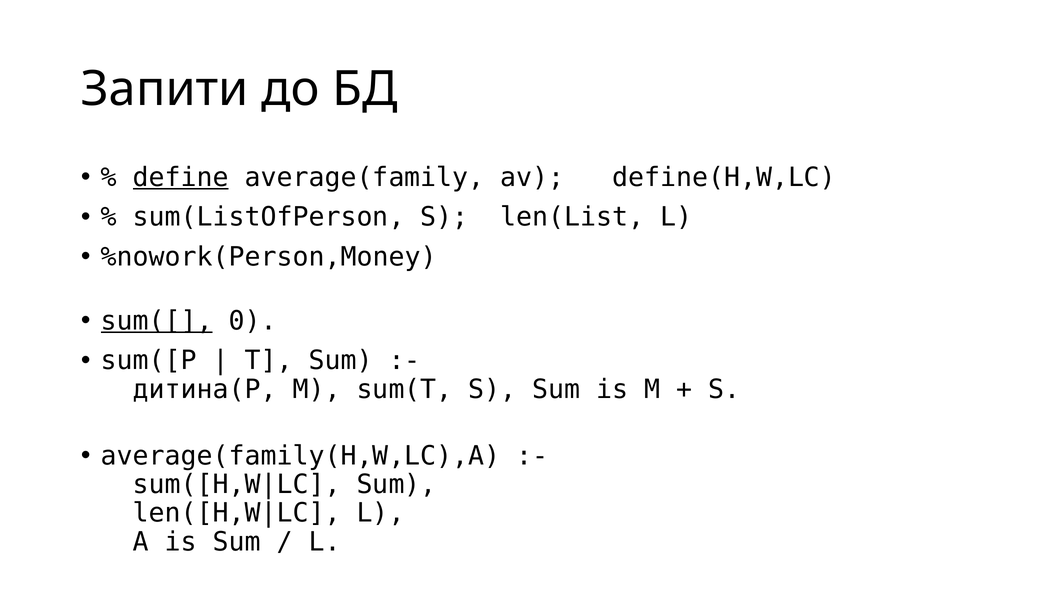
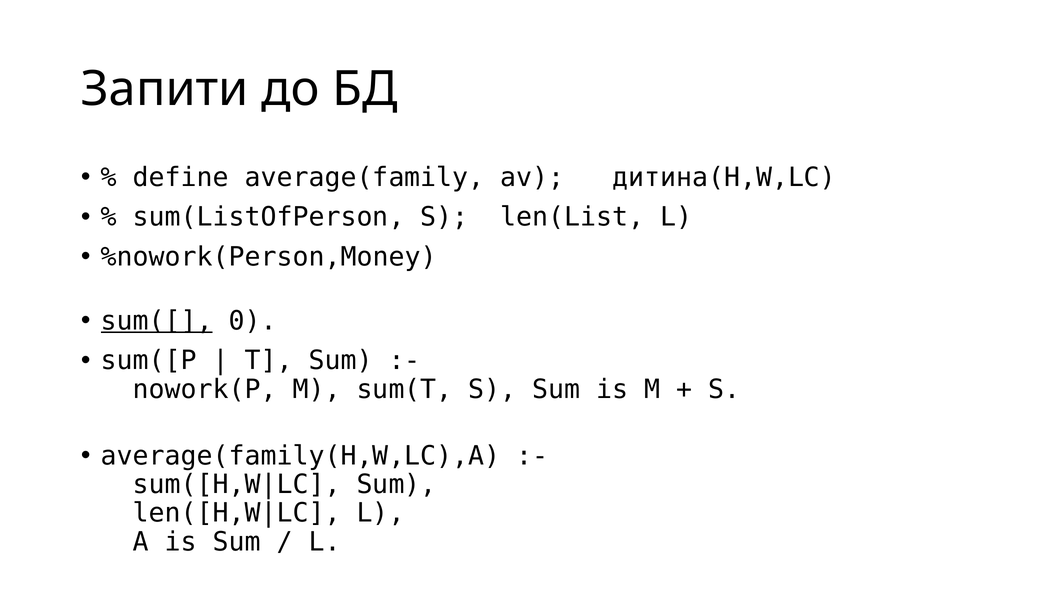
define underline: present -> none (181, 177)
define(H,W,LC: define(H,W,LC -> дитина(H,W,LC (724, 177)
дитина(P: дитина(P -> nowork(P (205, 389)
